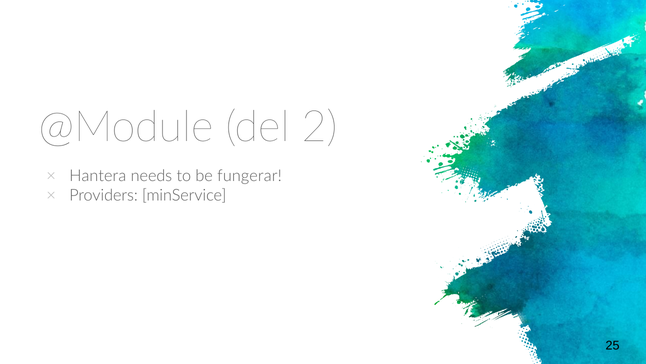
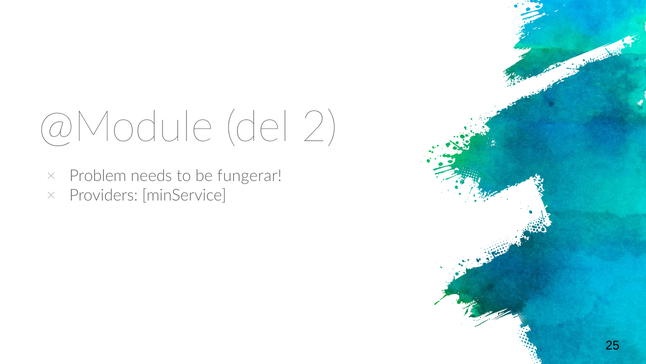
Hantera: Hantera -> Problem (98, 176)
